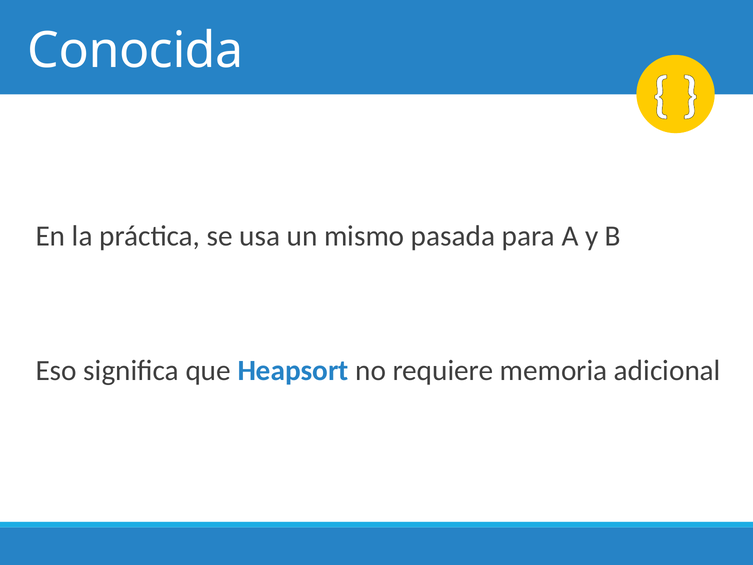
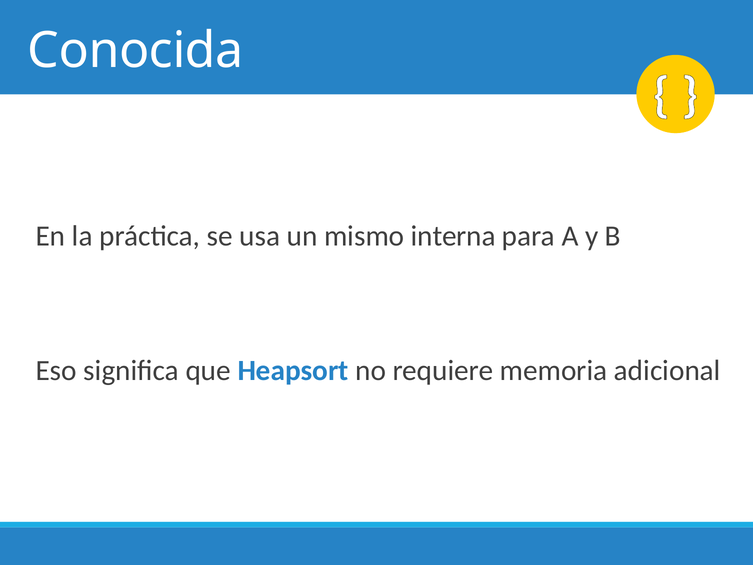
pasada: pasada -> interna (453, 236)
